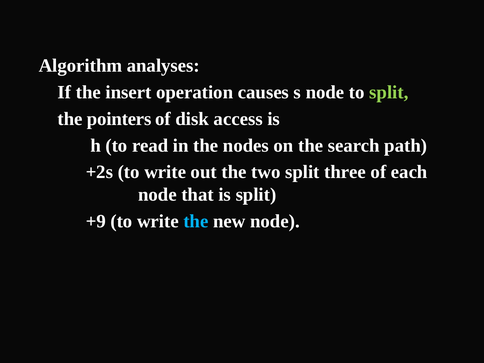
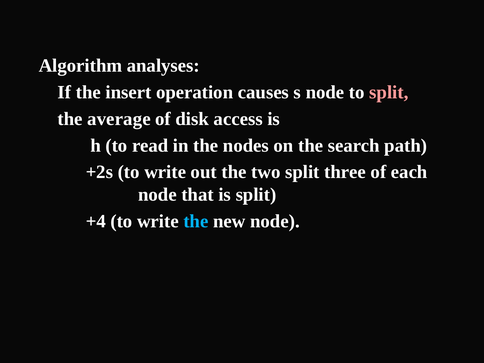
split colour: light green -> pink (389, 92)
pointers: pointers -> average (119, 119)
+9: +9 -> +4 (96, 221)
